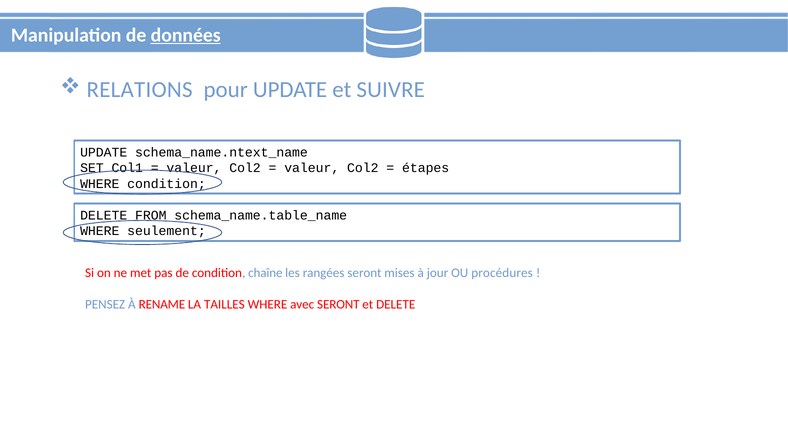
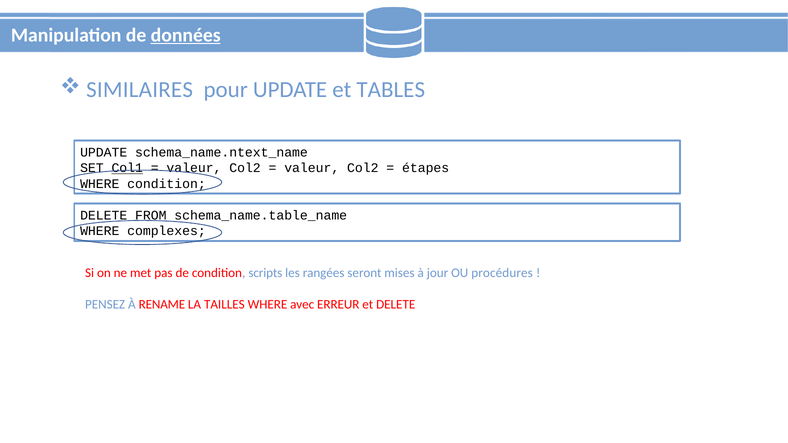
RELATIONS: RELATIONS -> SIMILAIRES (140, 90)
SUIVRE: SUIVRE -> TABLES (391, 90)
Col1 underline: none -> present (127, 168)
seulement: seulement -> complexes (166, 231)
chaîne: chaîne -> scripts (265, 273)
avec SERONT: SERONT -> ERREUR (338, 305)
